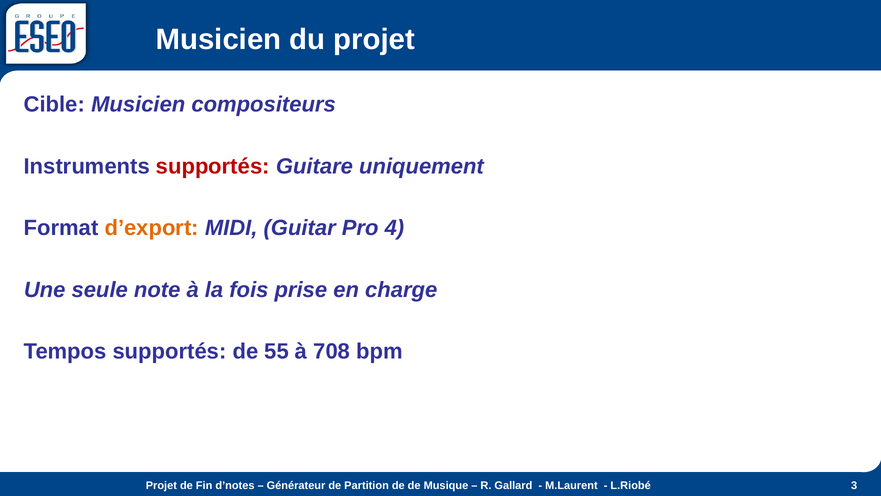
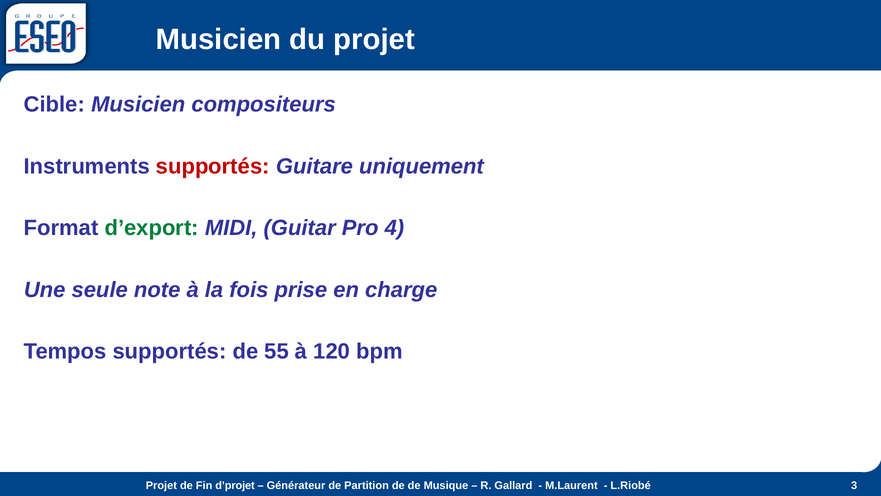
d’export colour: orange -> green (152, 228)
708: 708 -> 120 (332, 351)
d’notes: d’notes -> d’projet (235, 485)
